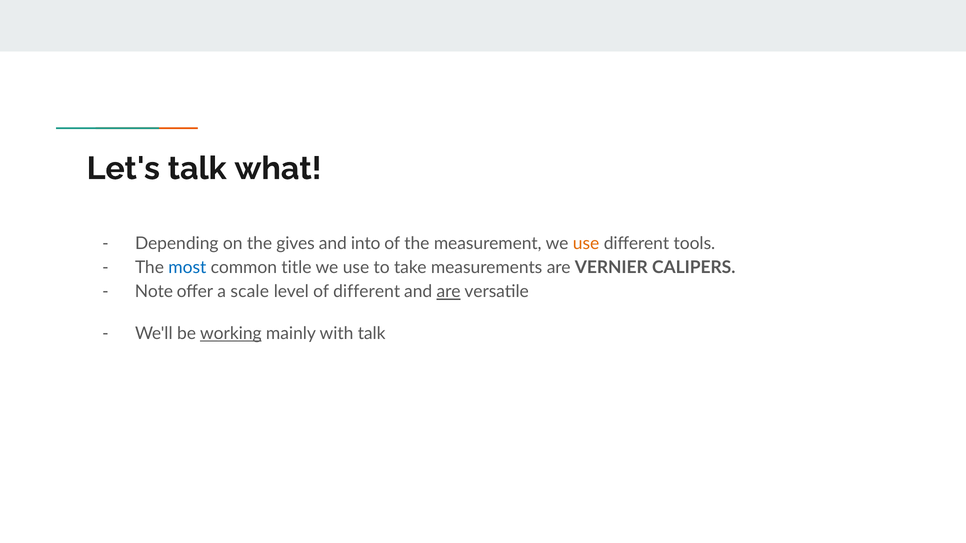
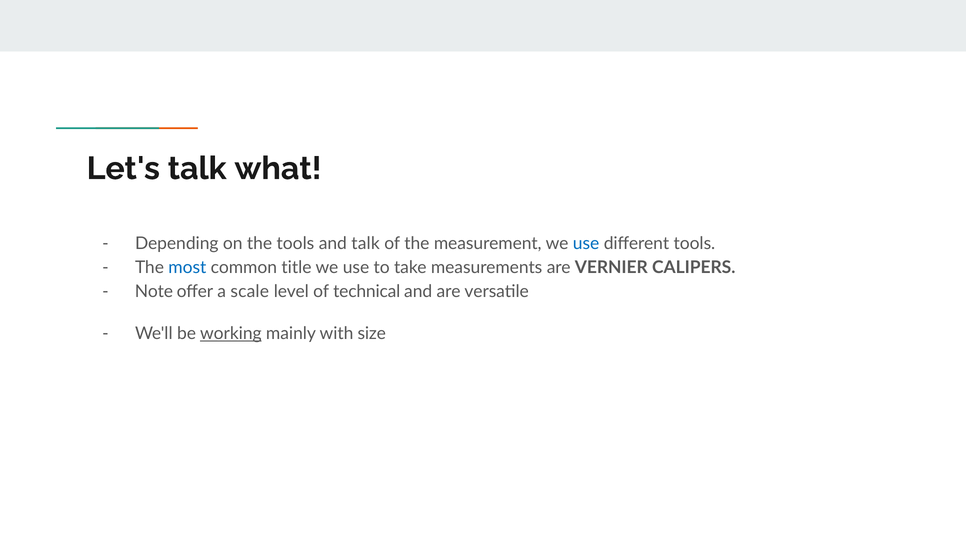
the gives: gives -> tools (295, 244)
and into: into -> talk (366, 244)
use colour: orange -> blue (586, 244)
of different: different -> technical (367, 292)
are underline: present -> none (449, 292)
with talk: talk -> size (372, 334)
